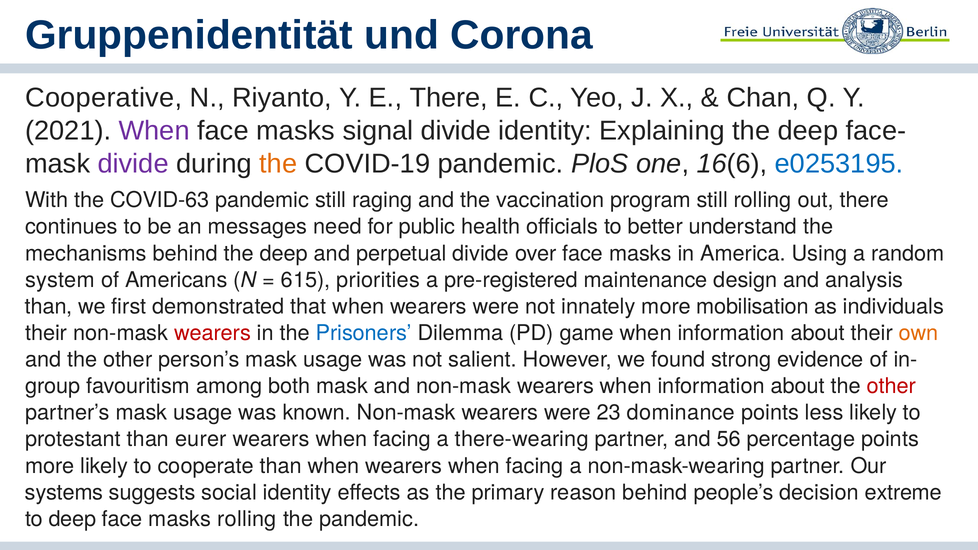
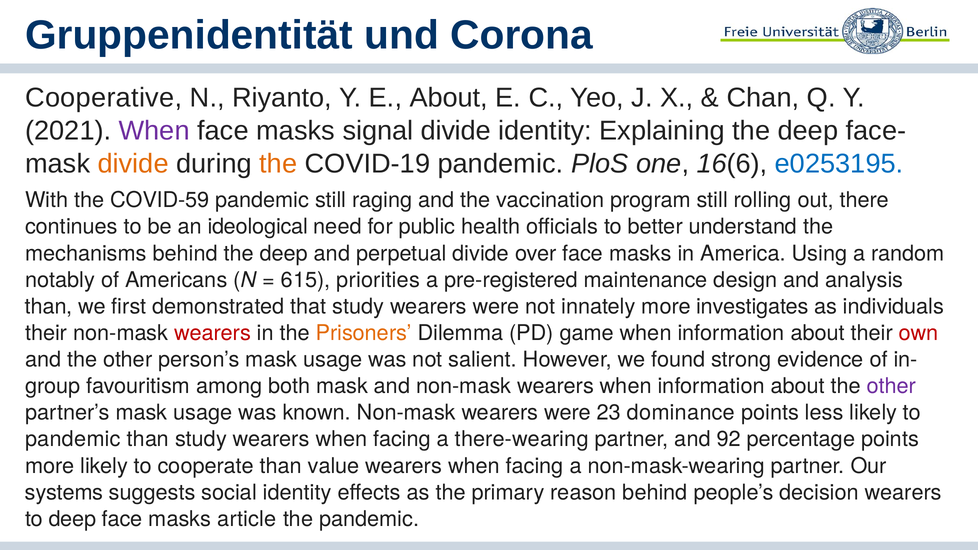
E There: There -> About (449, 98)
divide colour: purple -> orange (133, 164)
COVID-63: COVID-63 -> COVID-59 (160, 200)
messages: messages -> ideological (258, 227)
system: system -> notably (60, 280)
that when: when -> study (358, 307)
mobilisation: mobilisation -> investigates (752, 307)
Prisoners colour: blue -> orange (364, 333)
own colour: orange -> red (919, 333)
other colour: red -> purple (891, 386)
protestant: protestant -> pandemic (73, 439)
than eurer: eurer -> study (201, 439)
56: 56 -> 92 (729, 439)
than when: when -> value (334, 466)
decision extreme: extreme -> wearers (903, 493)
masks rolling: rolling -> article (247, 519)
